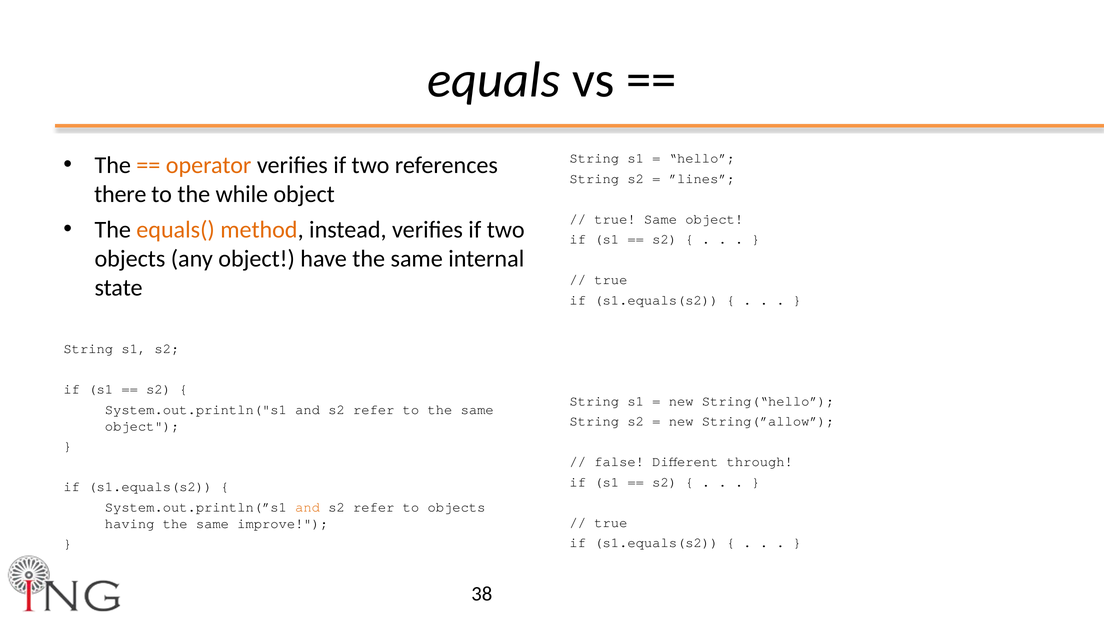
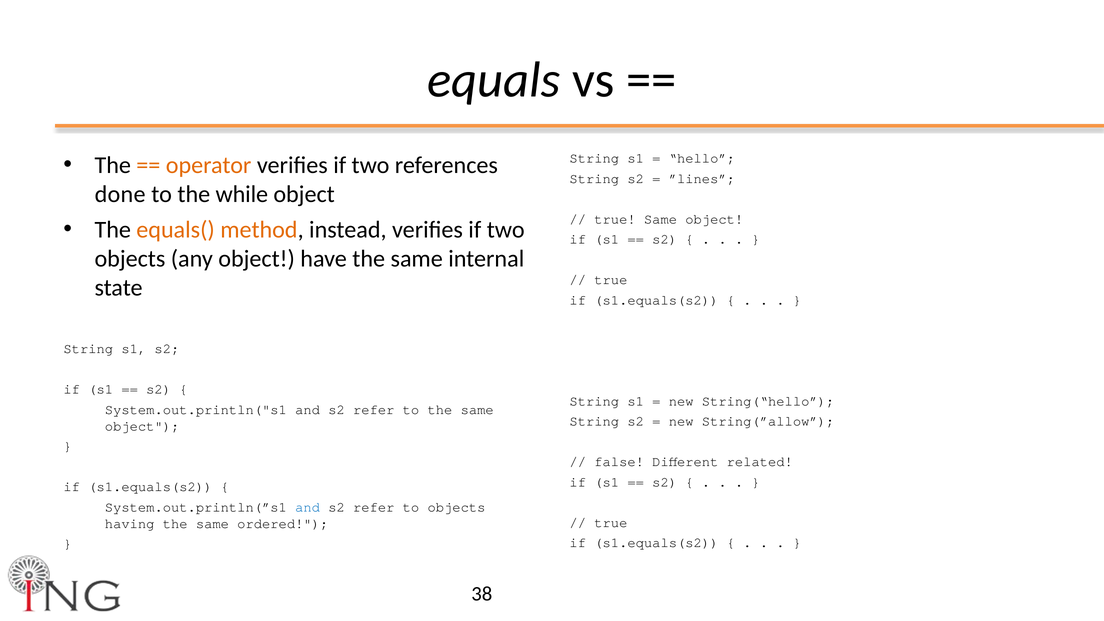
there: there -> done (120, 194)
through: through -> related (760, 462)
and colour: orange -> blue (308, 507)
improve: improve -> ordered (283, 524)
